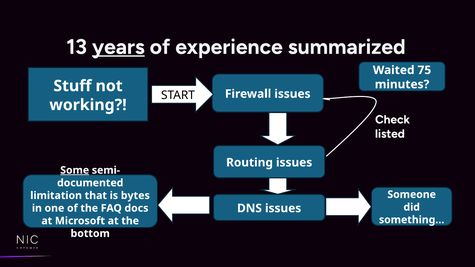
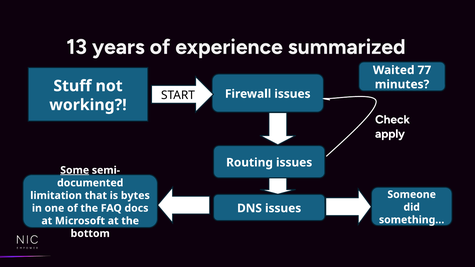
years underline: present -> none (118, 47)
75: 75 -> 77 (424, 70)
listed: listed -> apply (390, 134)
